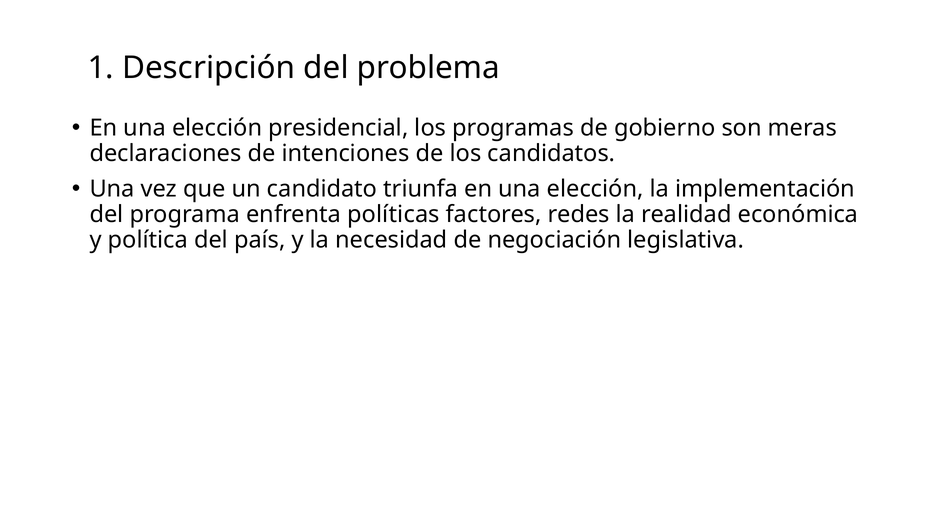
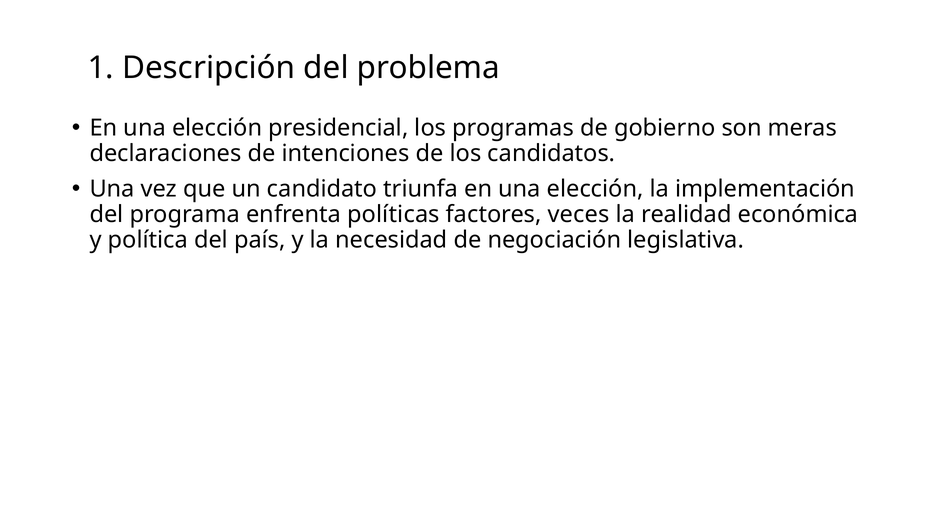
redes: redes -> veces (579, 214)
